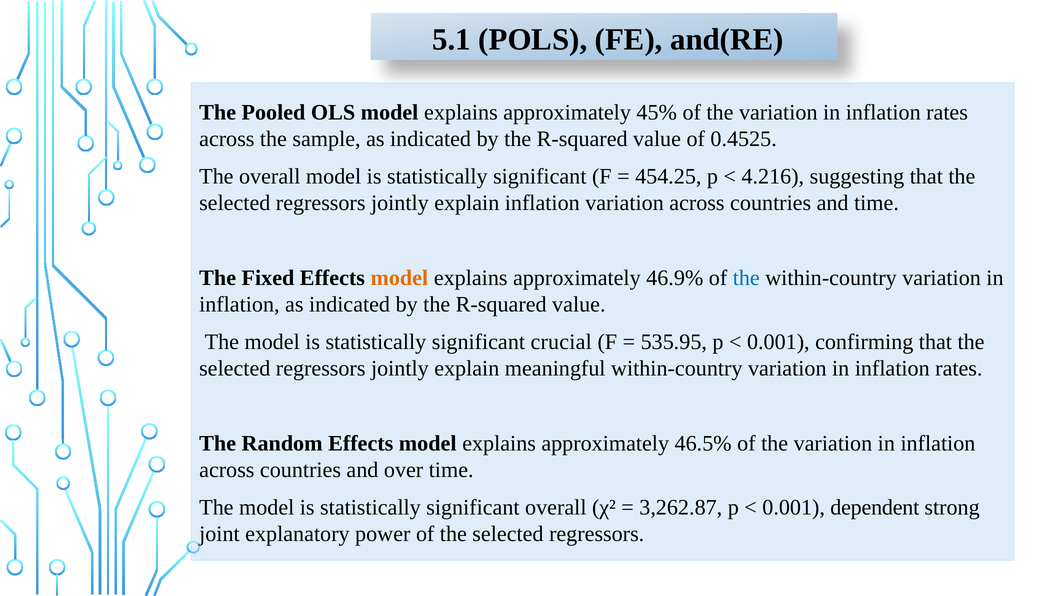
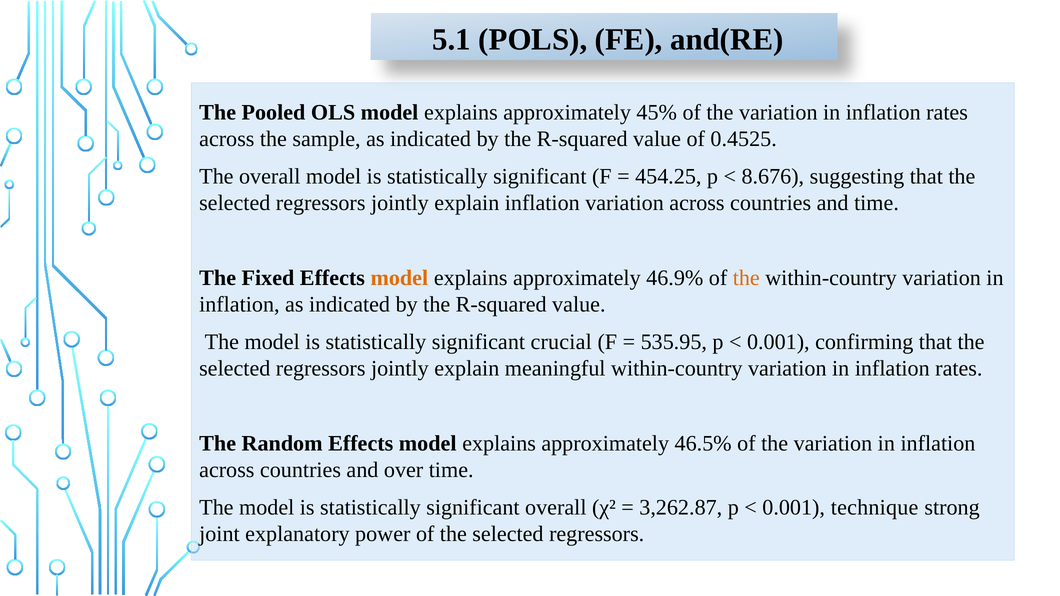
4.216: 4.216 -> 8.676 (773, 176)
the colour: blue -> orange (746, 278)
dependent: dependent -> technique (875, 508)
